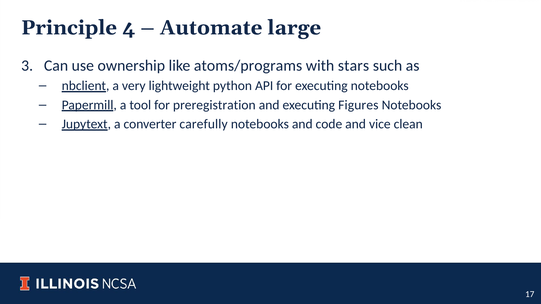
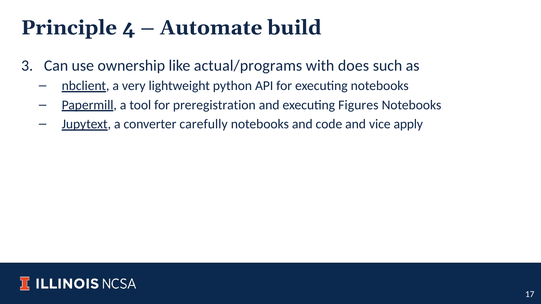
large: large -> build (294, 28)
atoms/programs: atoms/programs -> actual/programs (248, 66)
stars: stars -> does (354, 66)
clean: clean -> apply (408, 124)
